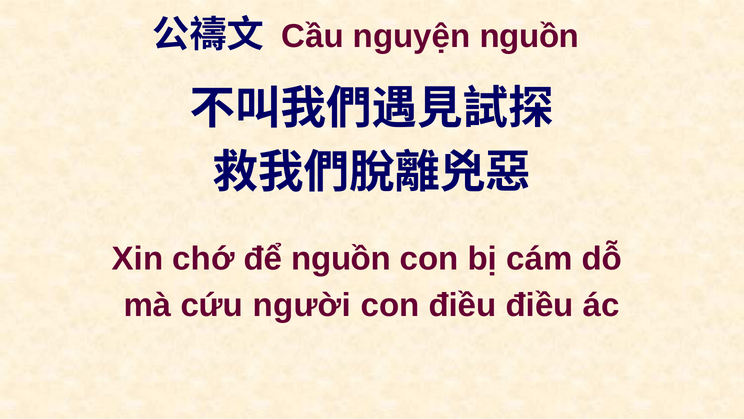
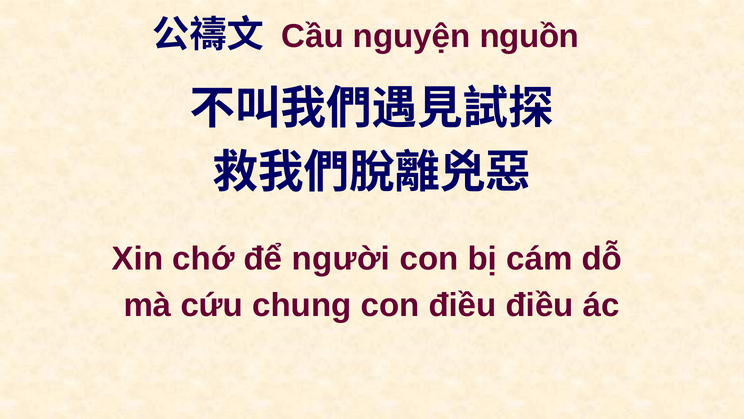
để nguồn: nguồn -> người (341, 259)
người: người -> chung (302, 305)
